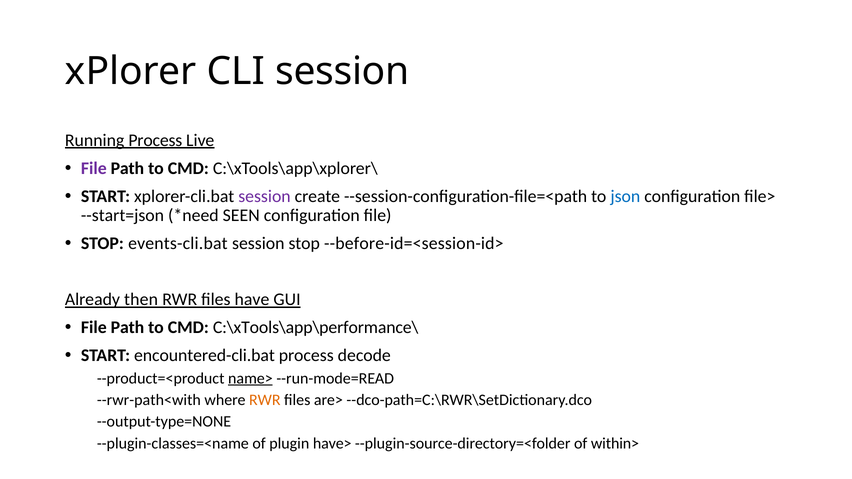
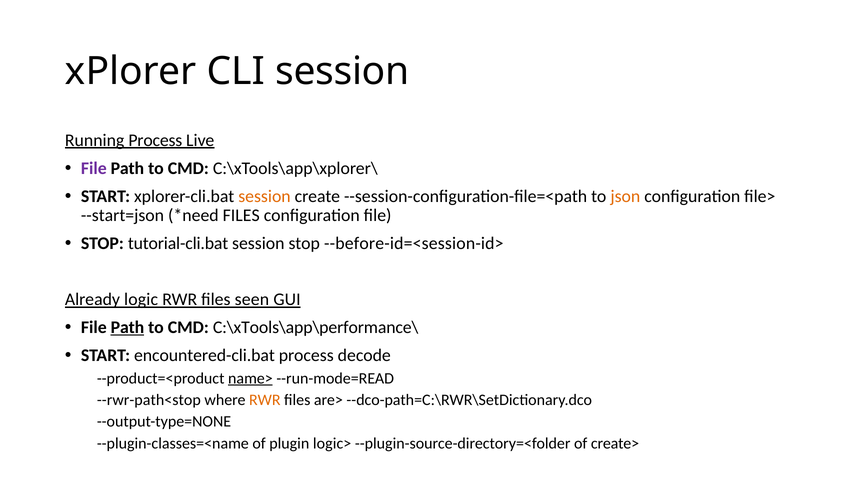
session colour: purple -> orange (264, 196)
json colour: blue -> orange (625, 196)
SEEN: SEEN -> FILES (241, 216)
events-cli.bat: events-cli.bat -> tutorial-cli.bat (178, 244)
then: then -> logic (141, 300)
have: have -> seen (252, 300)
Path underline: none -> present (127, 328)
--rwr-path<with: --rwr-path<with -> --rwr-path<stop (149, 400)
have>: have> -> logic> (332, 443)
within>: within> -> create> (615, 443)
